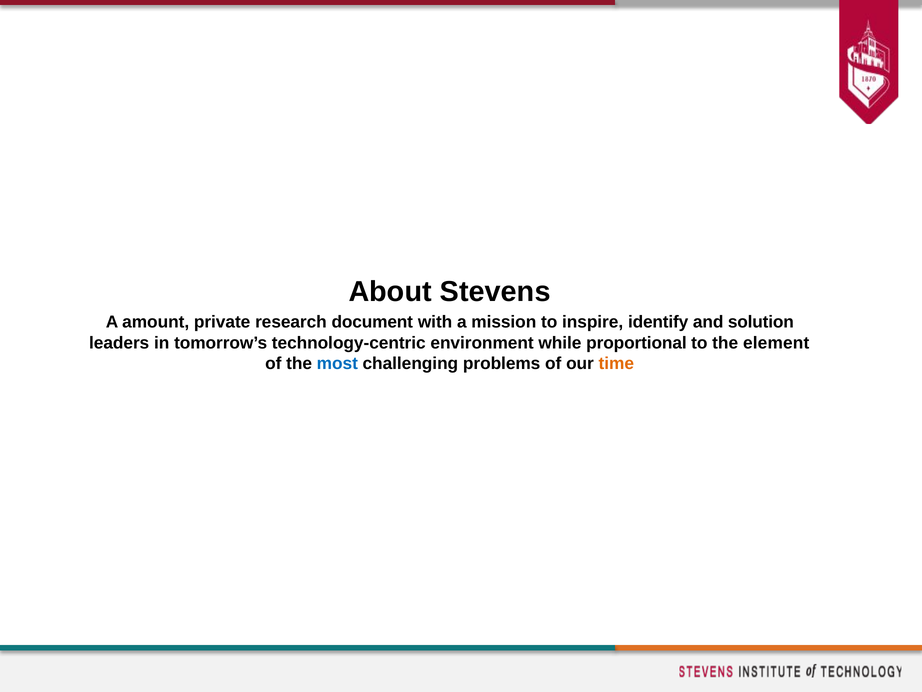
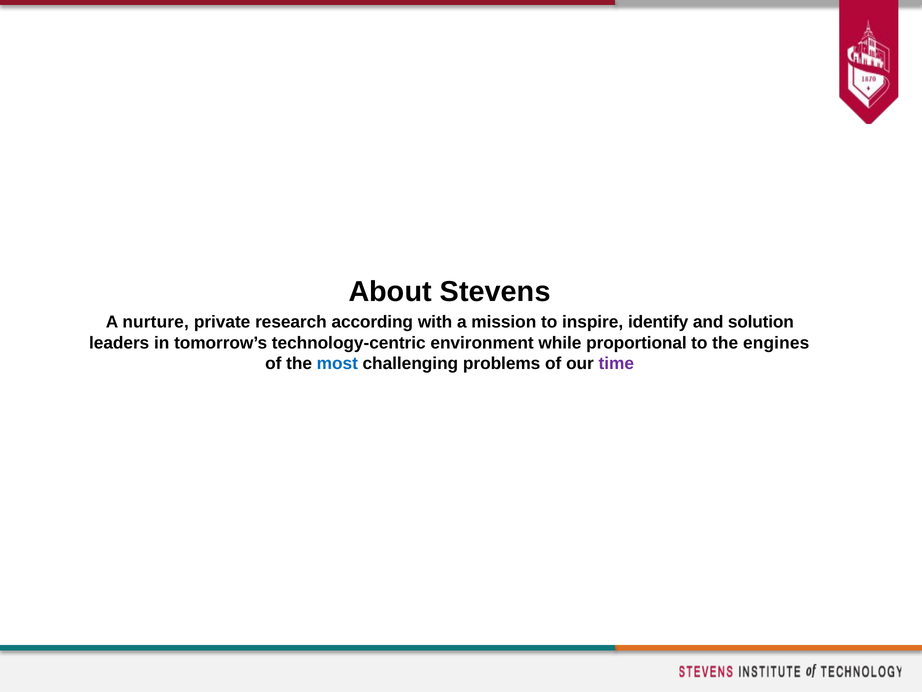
amount: amount -> nurture (156, 322)
document: document -> according (372, 322)
element: element -> engines (776, 343)
time colour: orange -> purple (616, 363)
